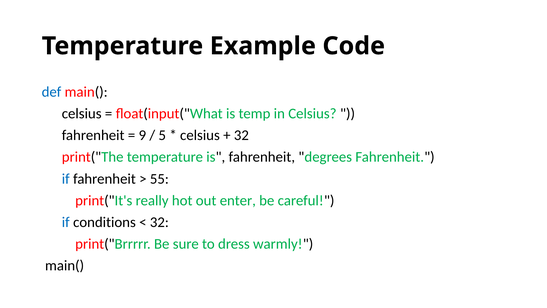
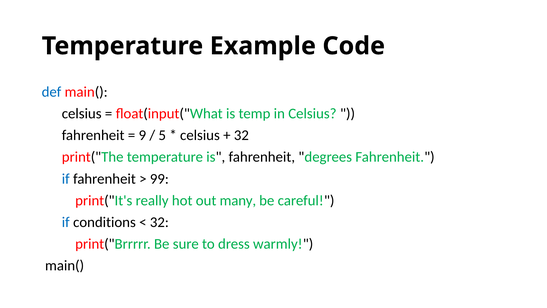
55: 55 -> 99 (159, 179)
enter: enter -> many (238, 200)
